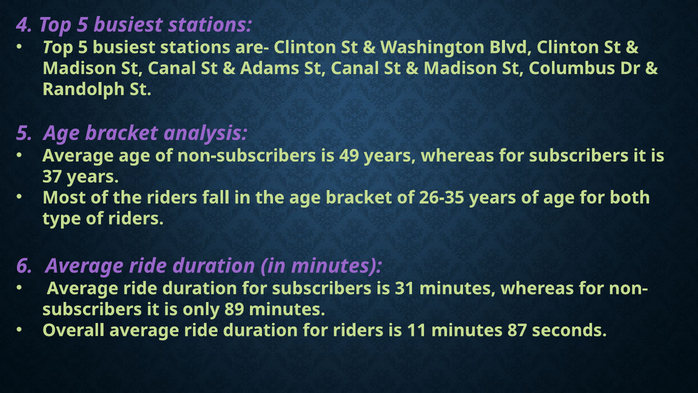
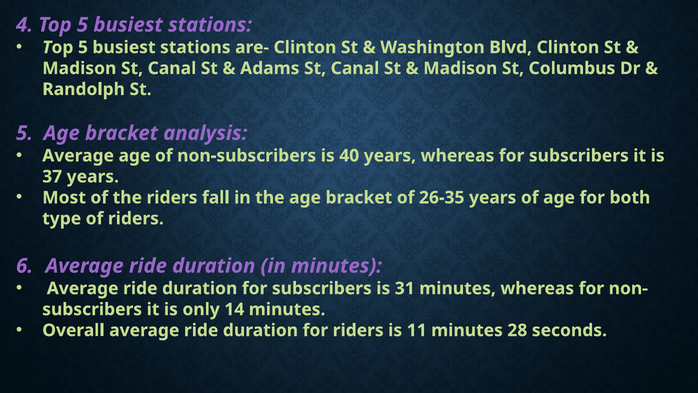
49: 49 -> 40 (349, 156)
89: 89 -> 14 (234, 309)
87: 87 -> 28 (517, 330)
